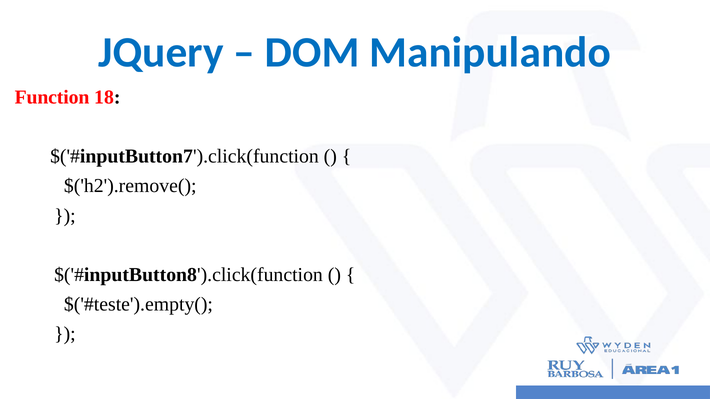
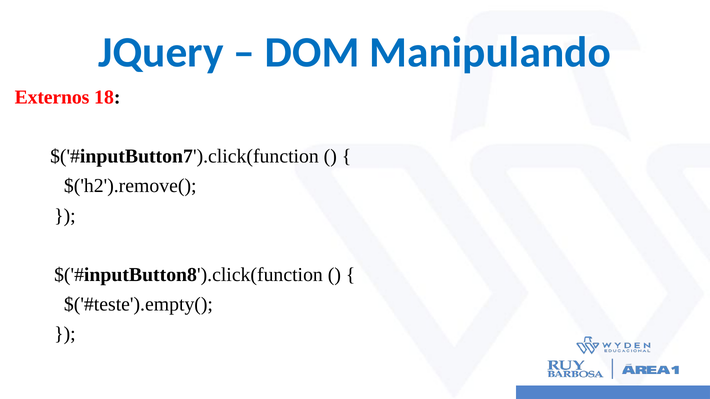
Function: Function -> Externos (52, 97)
